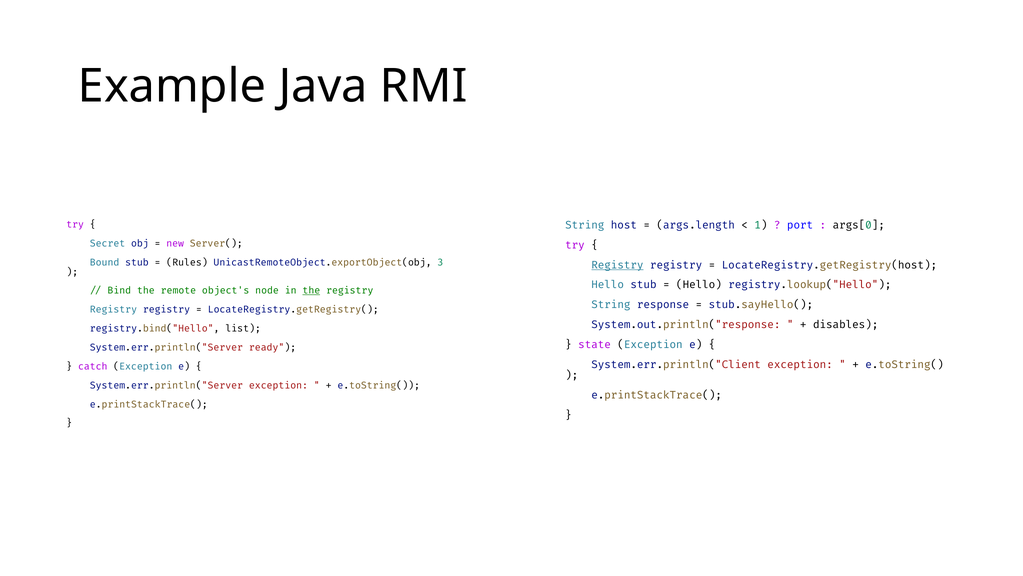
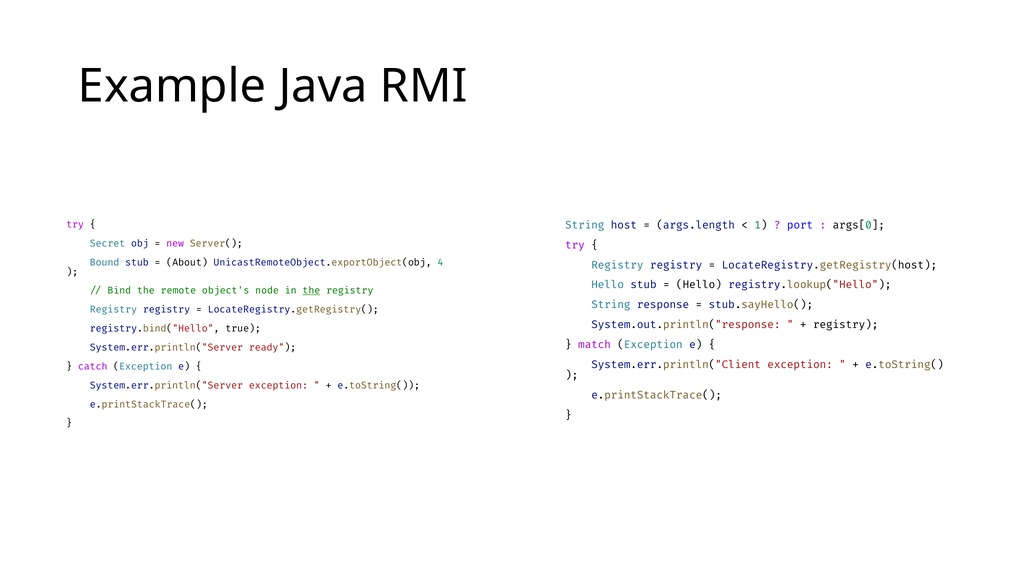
Rules: Rules -> About (187, 262)
3: 3 -> 4 (440, 262)
Registry underline: present -> none (617, 265)
disables: disables -> registry (846, 325)
list: list -> true (243, 328)
state: state -> match (595, 344)
